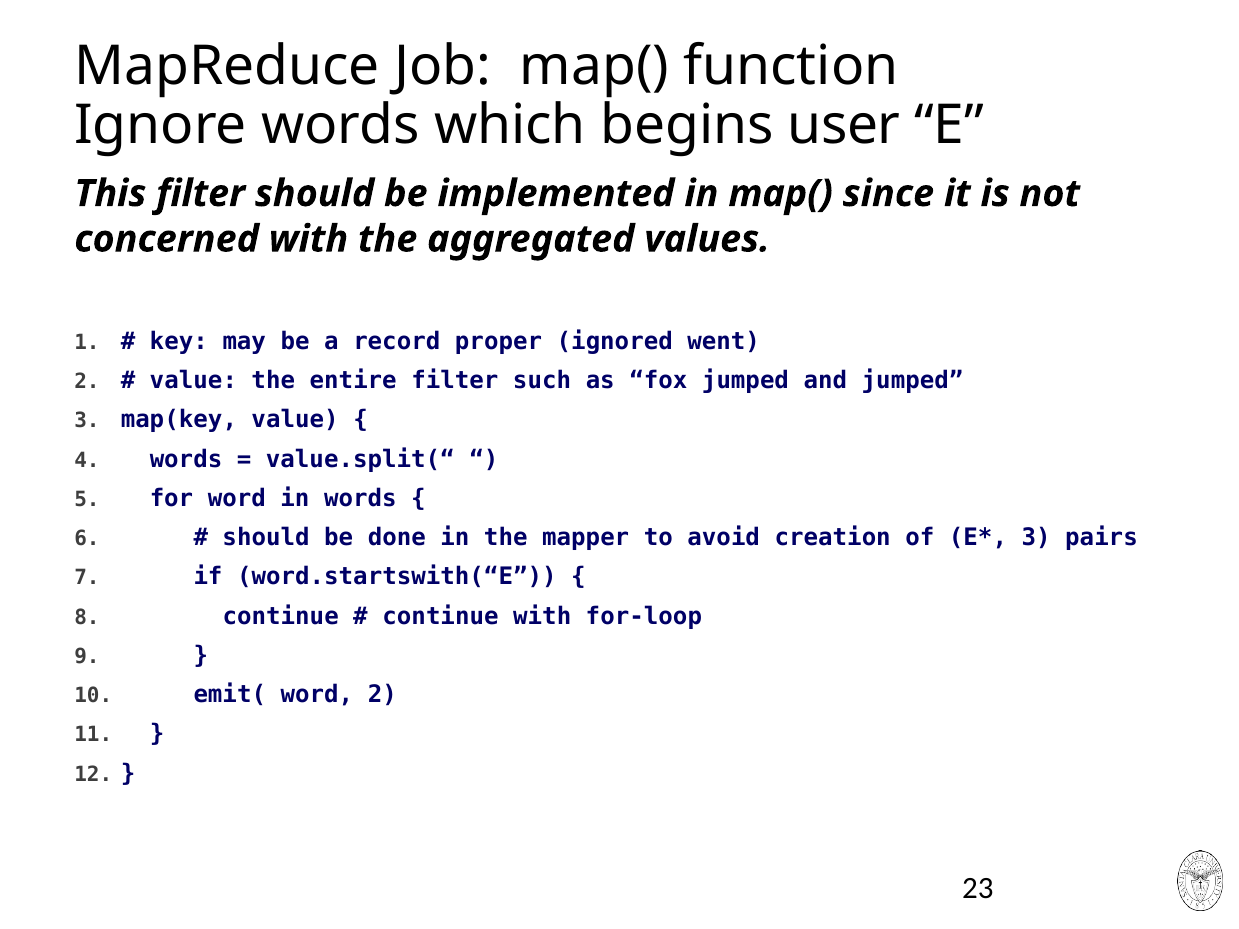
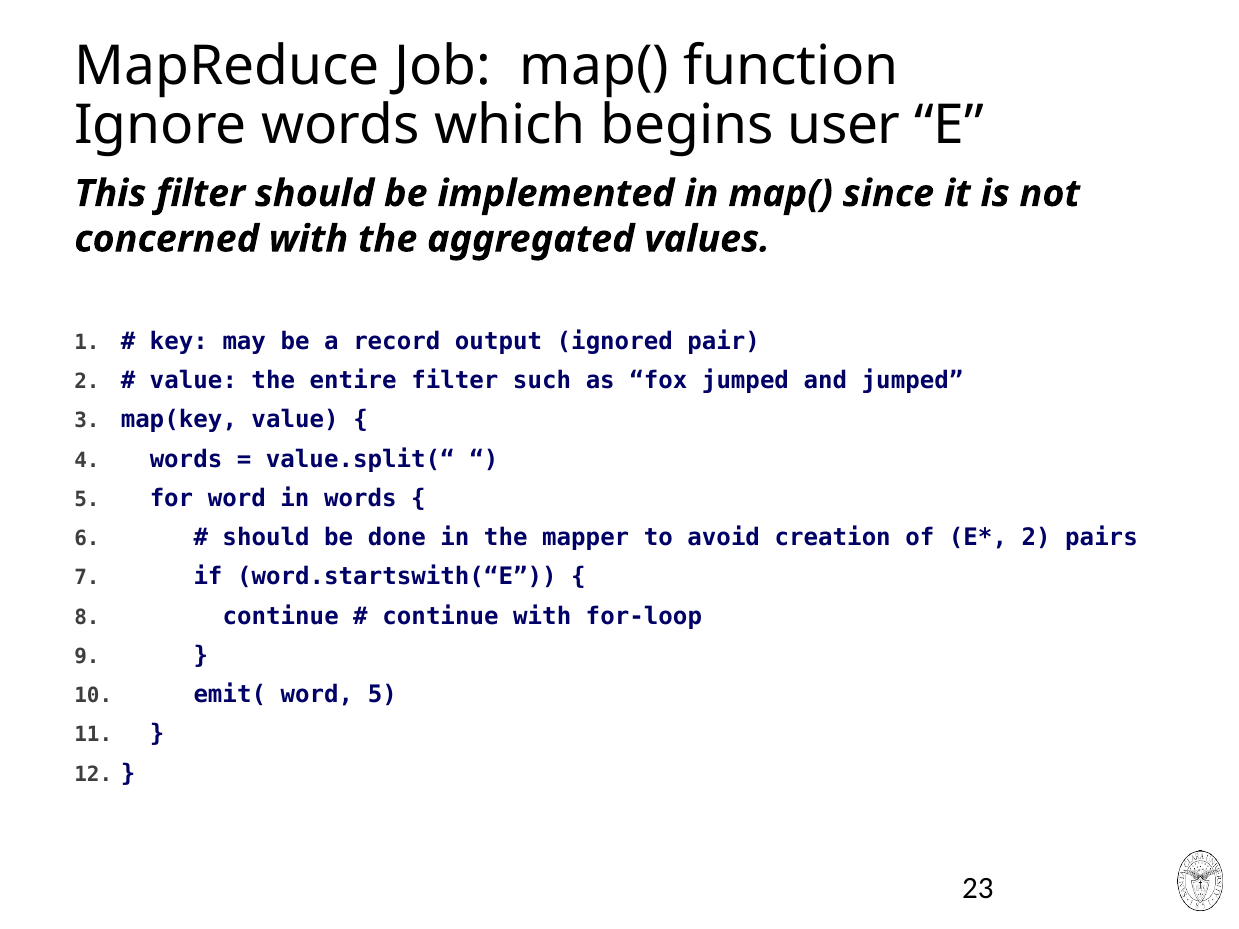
proper: proper -> output (499, 341)
went: went -> pair (724, 341)
3: 3 -> 2 (1036, 538)
word 2: 2 -> 5 (382, 695)
